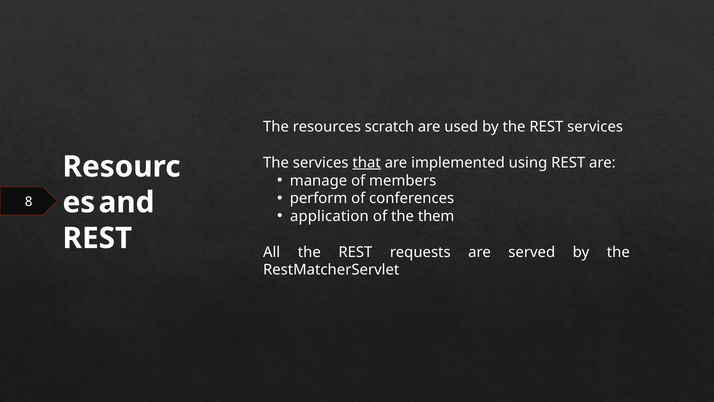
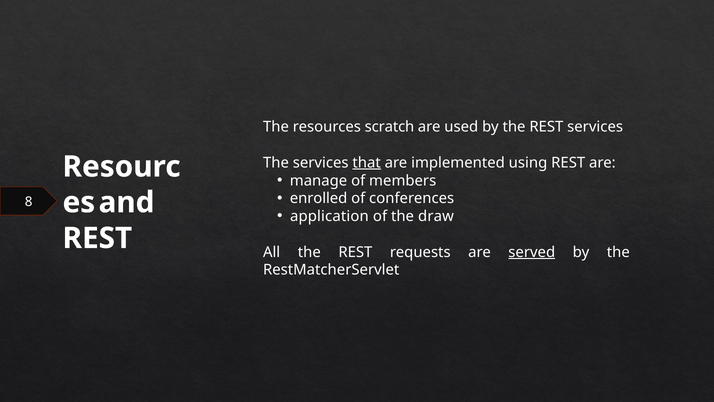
perform: perform -> enrolled (319, 198)
them: them -> draw (436, 216)
served underline: none -> present (532, 252)
